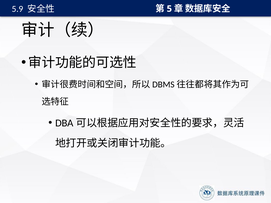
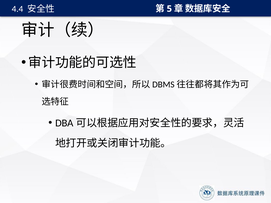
5.9: 5.9 -> 4.4 (17, 9)
